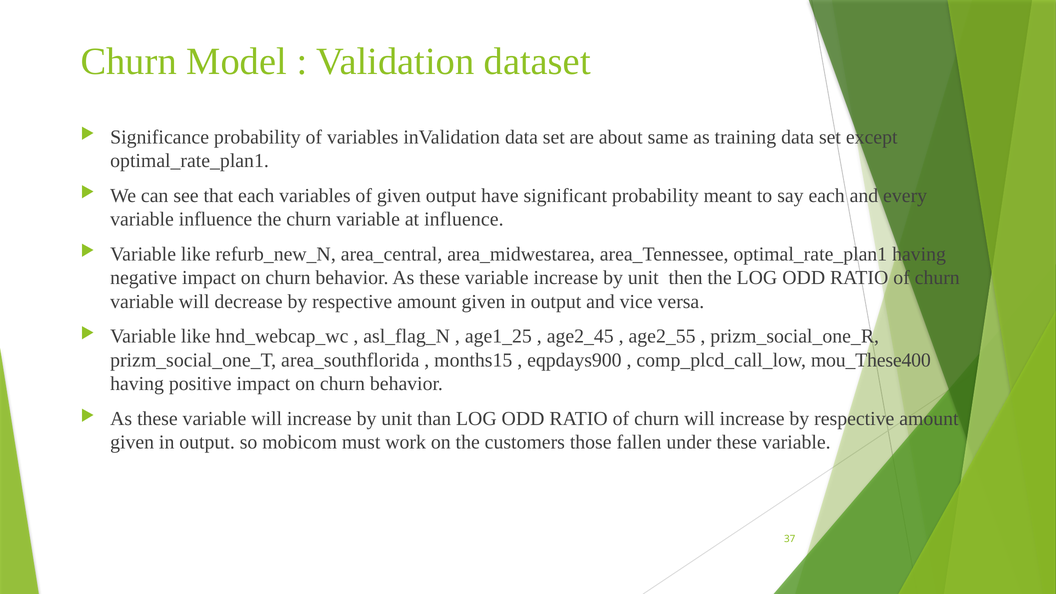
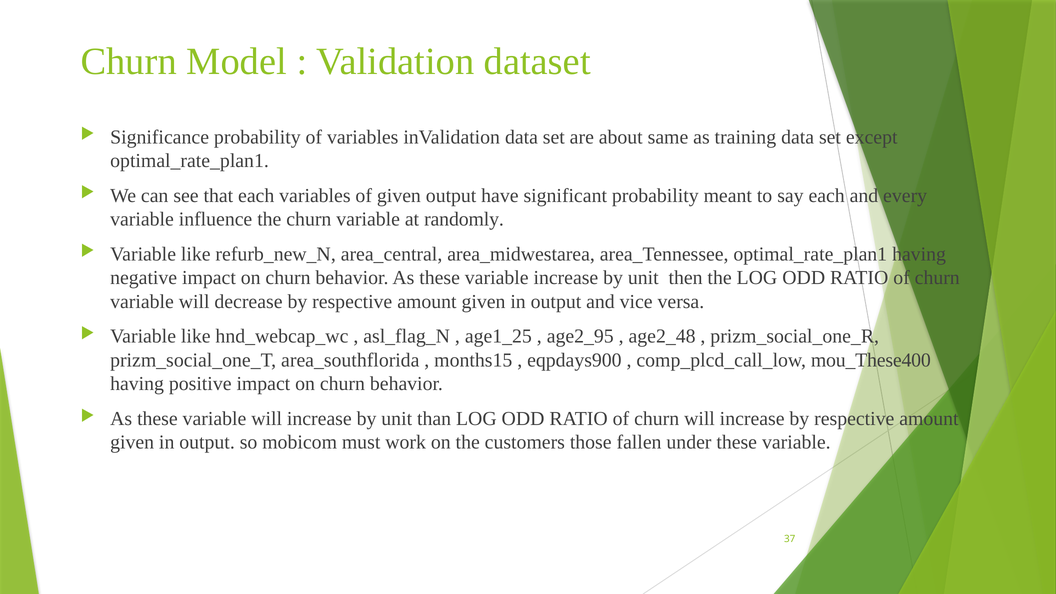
at influence: influence -> randomly (464, 219)
age2_45: age2_45 -> age2_95 (580, 336)
age2_55: age2_55 -> age2_48 (662, 336)
